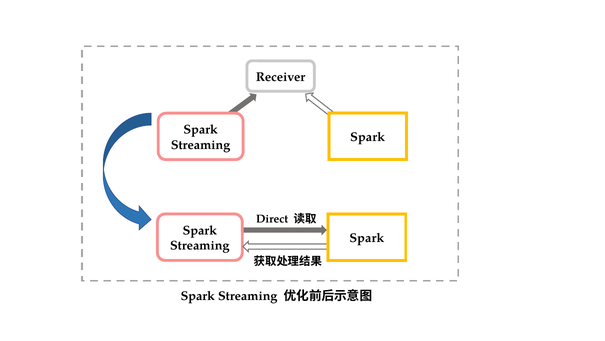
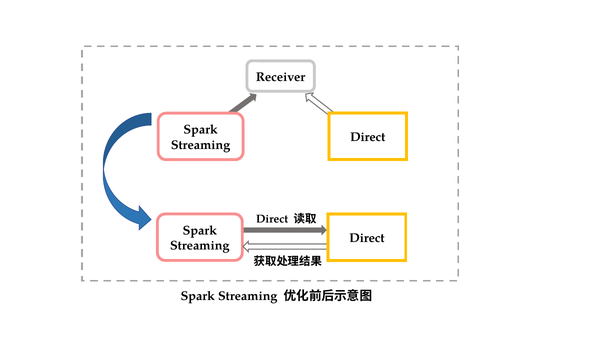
Spark: Spark -> Direct (368, 137)
Spark: Spark -> Direct (367, 238)
